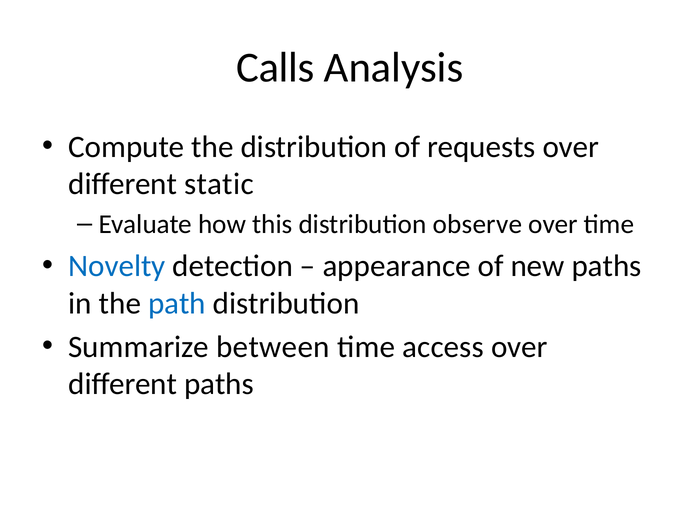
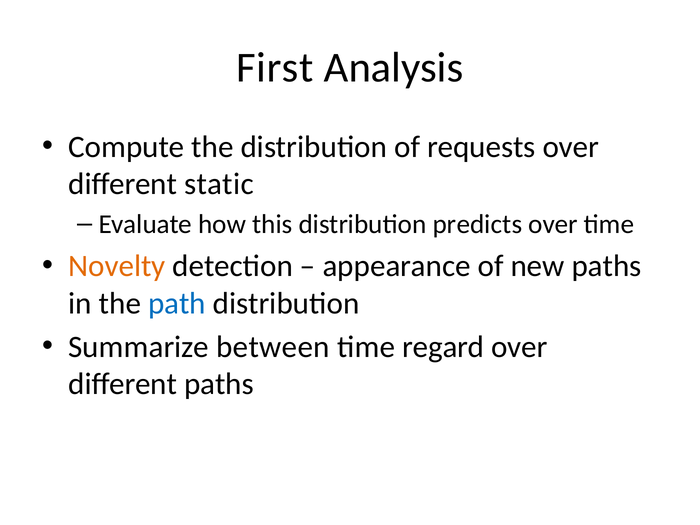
Calls: Calls -> First (275, 68)
observe: observe -> predicts (477, 224)
Novelty colour: blue -> orange (117, 266)
access: access -> regard (443, 347)
